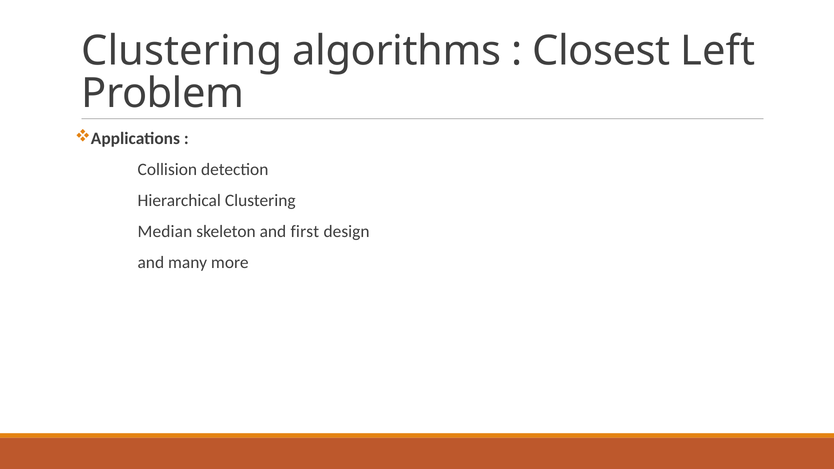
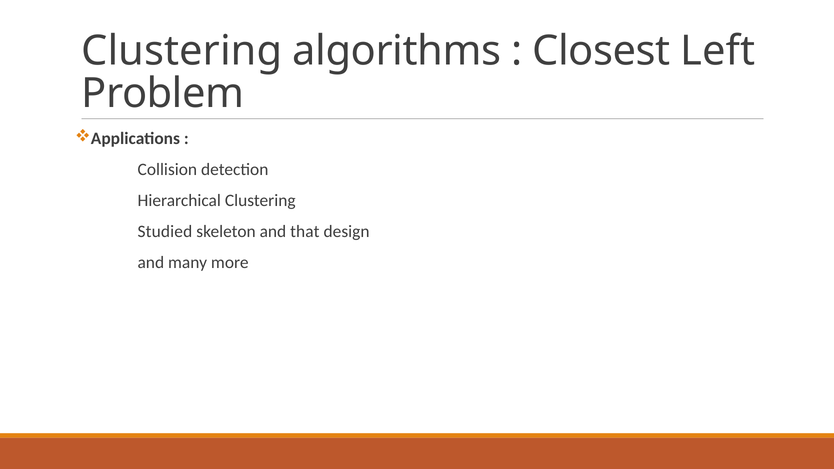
Median: Median -> Studied (165, 231)
first: first -> that (305, 231)
